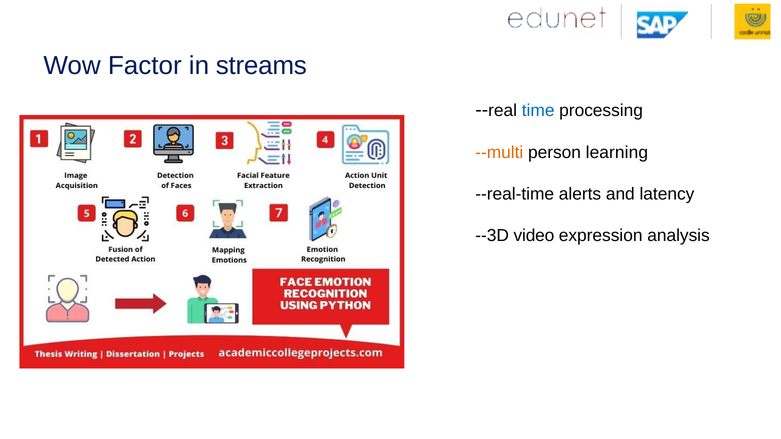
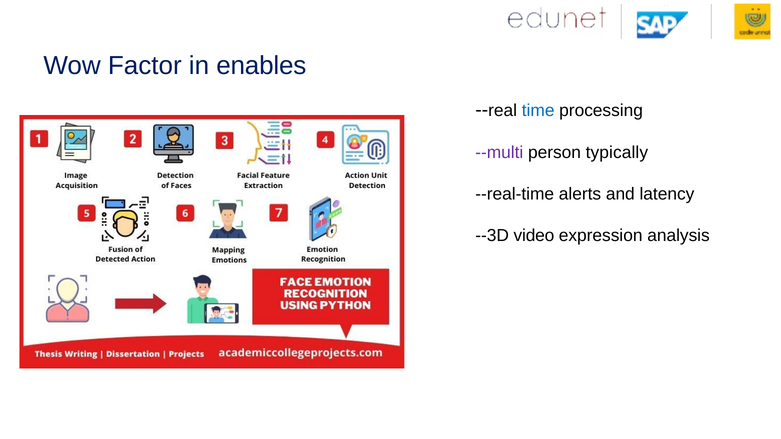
streams: streams -> enables (261, 66)
--multi colour: orange -> purple (499, 153)
learning: learning -> typically (617, 153)
